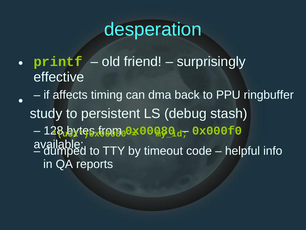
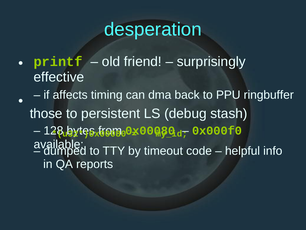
study: study -> those (46, 113)
